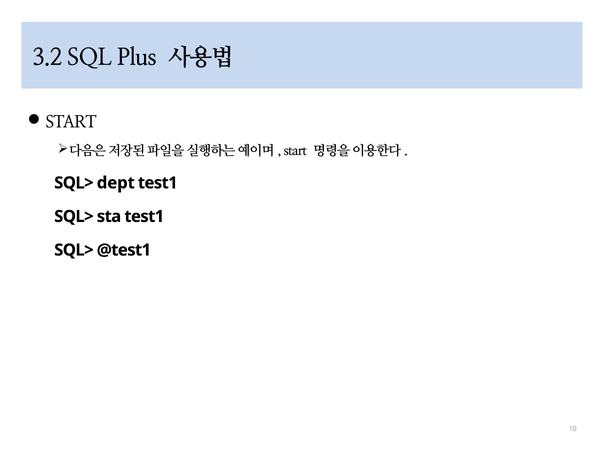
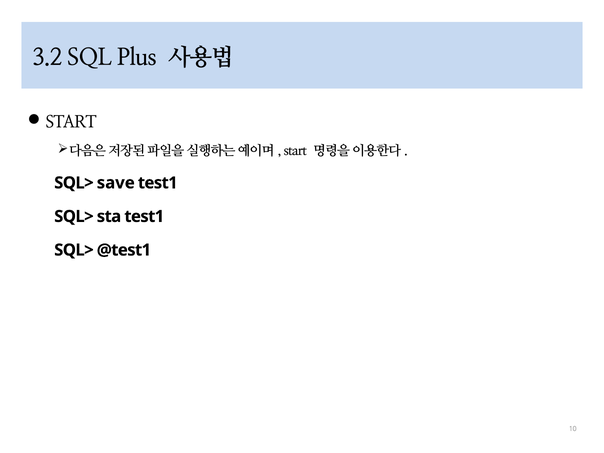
dept: dept -> save (116, 183)
